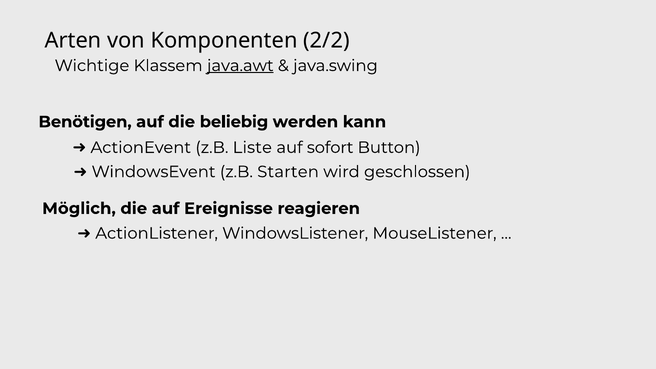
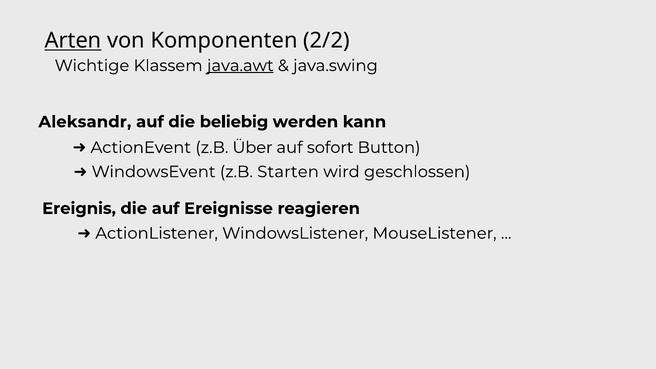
Arten underline: none -> present (73, 41)
Benötigen: Benötigen -> Aleksandr (85, 122)
Liste: Liste -> Über (252, 147)
Möglich: Möglich -> Ereignis (79, 208)
